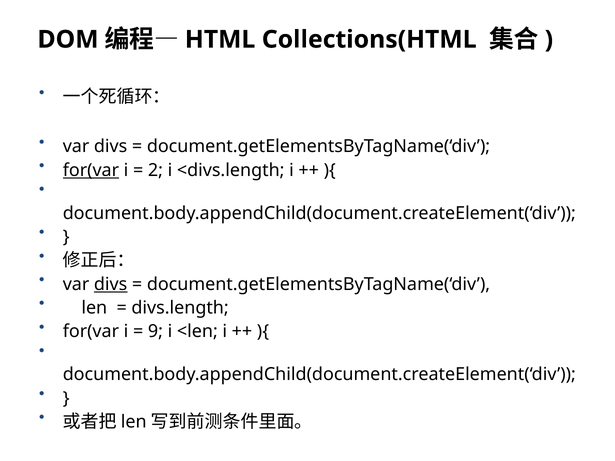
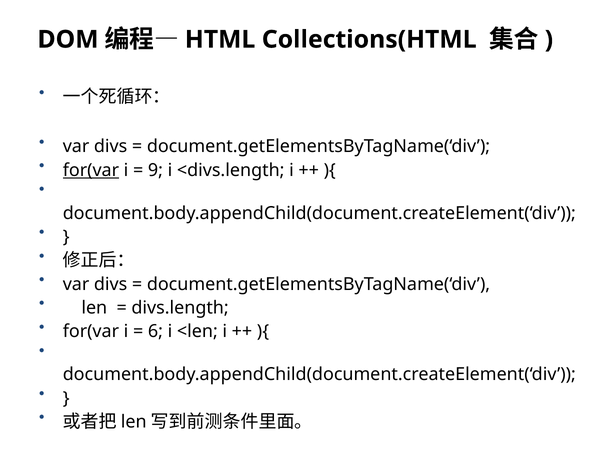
2: 2 -> 9 (155, 170)
divs underline: present -> none (111, 284)
9: 9 -> 6 (155, 332)
